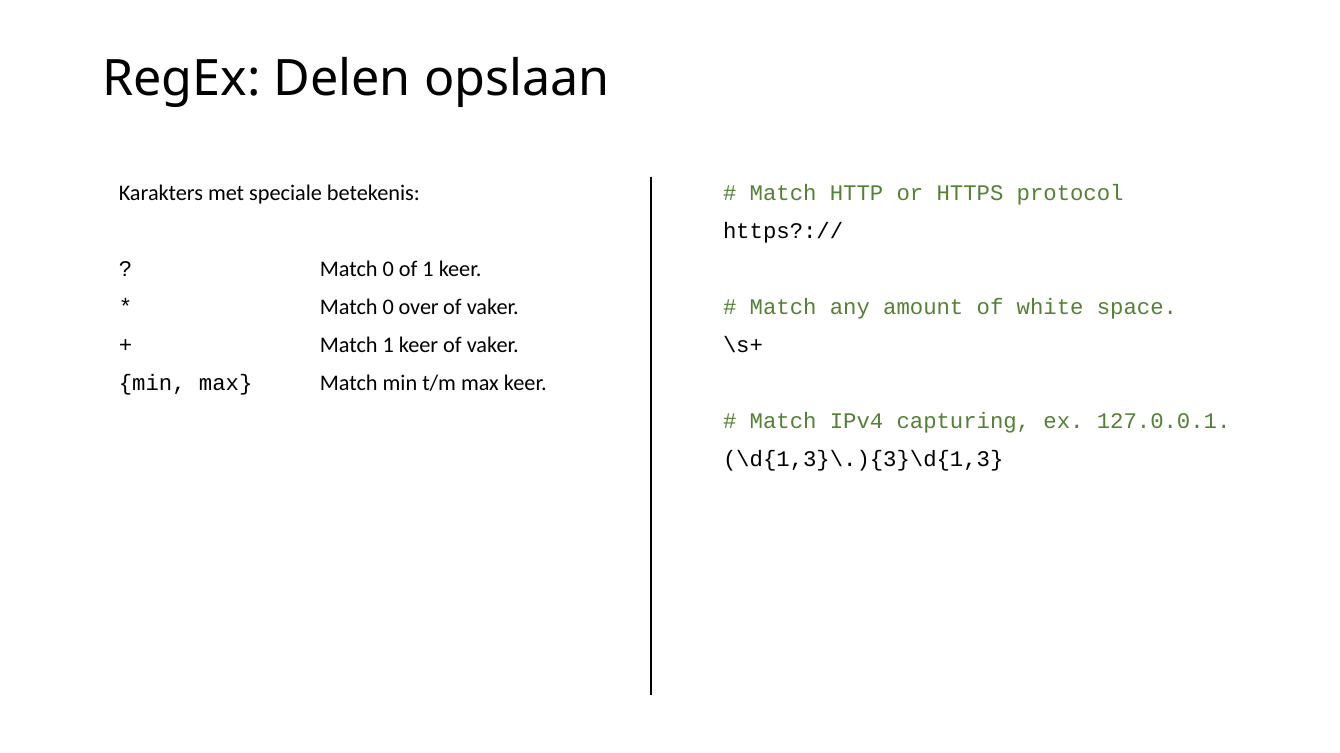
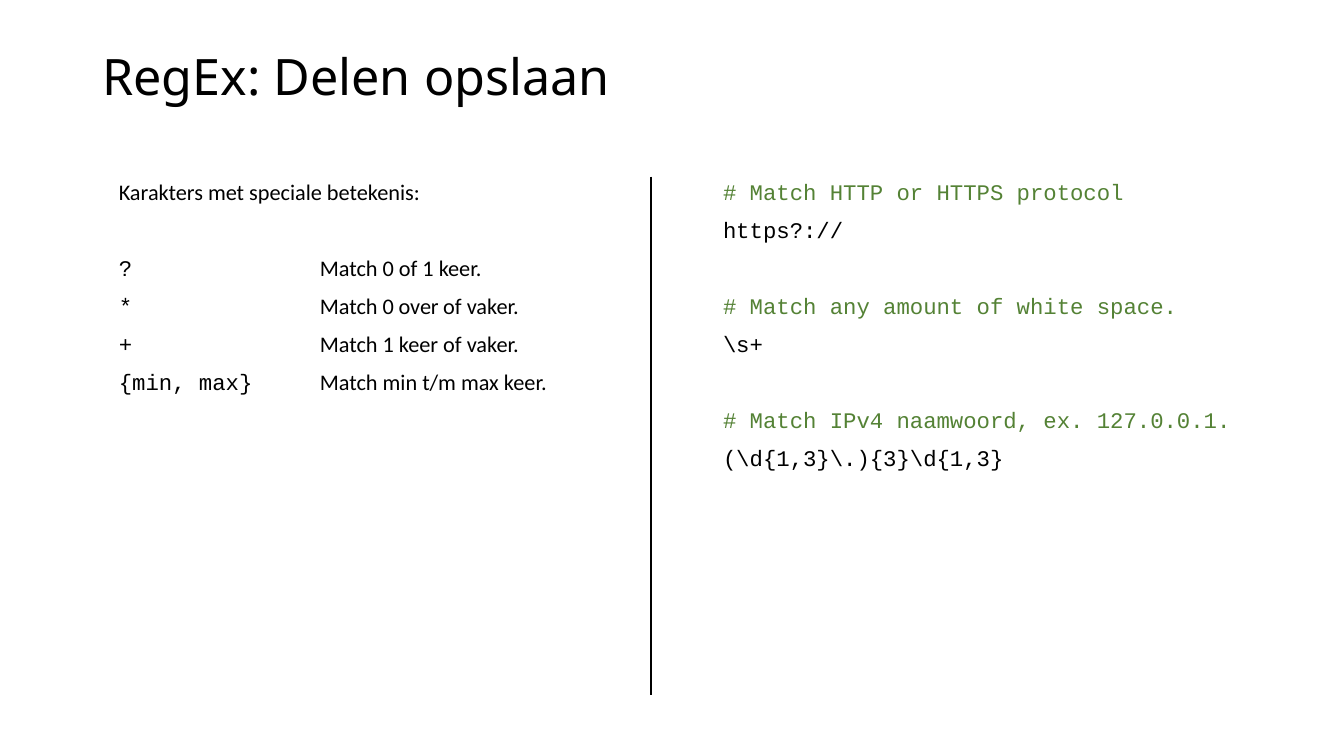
capturing: capturing -> naamwoord (963, 422)
